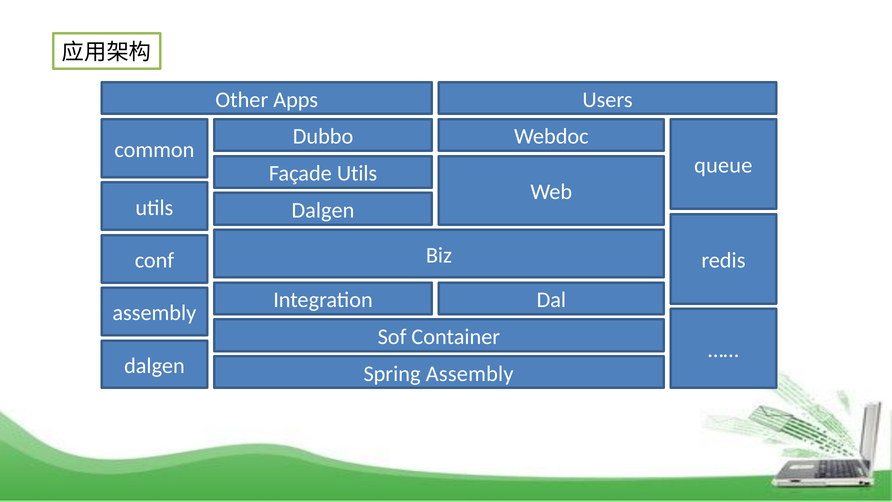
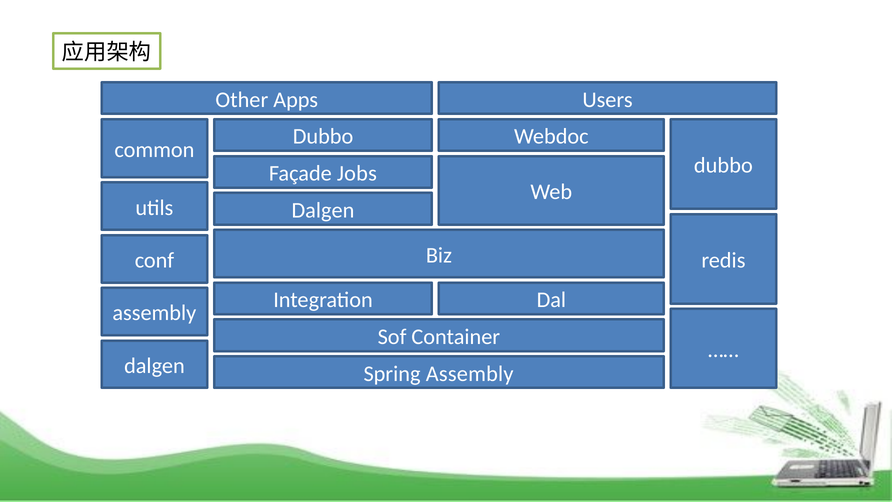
queue: queue -> dubbo (723, 165)
Façade Utils: Utils -> Jobs (357, 173)
